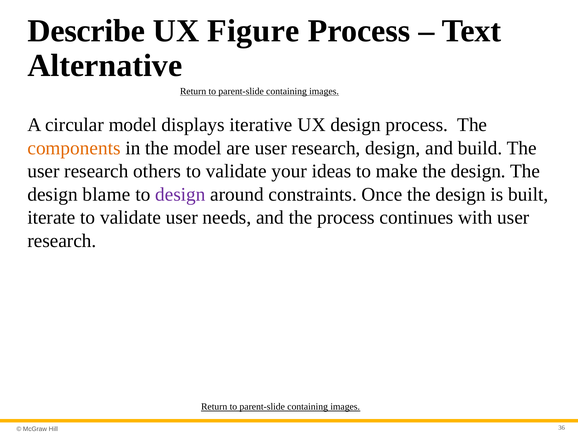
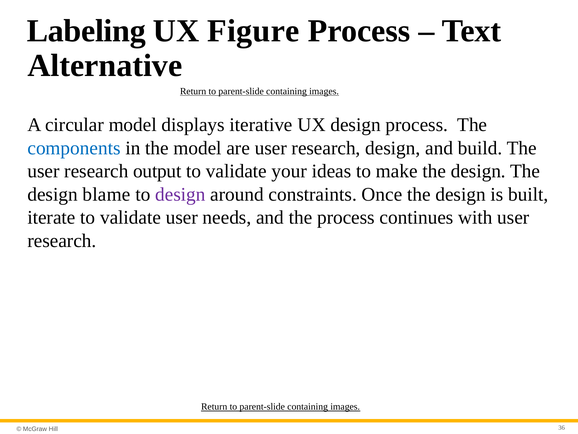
Describe: Describe -> Labeling (86, 31)
components colour: orange -> blue (74, 148)
others: others -> output (157, 171)
